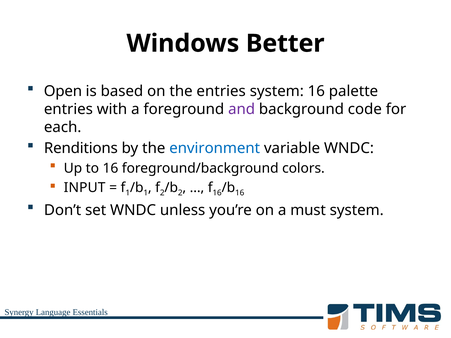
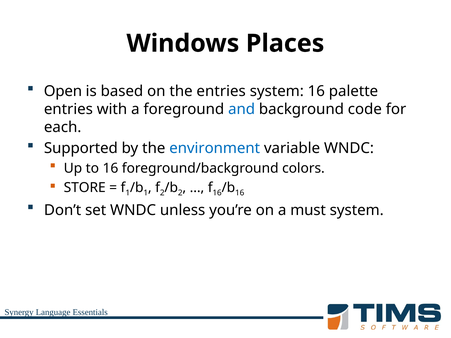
Better: Better -> Places (285, 43)
and colour: purple -> blue (242, 109)
Renditions: Renditions -> Supported (81, 148)
INPUT: INPUT -> STORE (85, 188)
